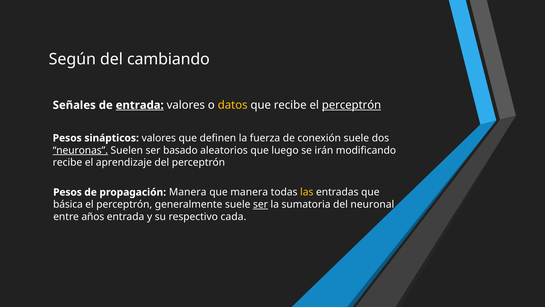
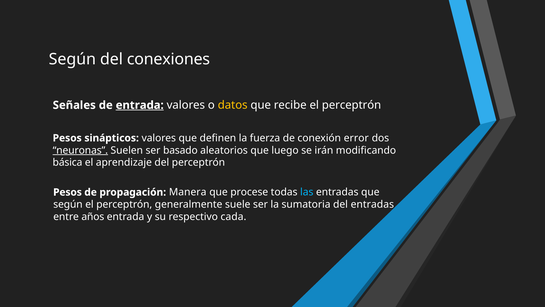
cambiando: cambiando -> conexiones (168, 59)
perceptrón underline: present -> none (352, 105)
conexión suele: suele -> error (356, 138)
recibe: recibe -> básica (67, 162)
que manera: manera -> procese (249, 192)
las colour: yellow -> light blue (307, 192)
básica: básica -> según (68, 204)
ser underline: present -> none (260, 204)
del neuronal: neuronal -> entradas (372, 204)
